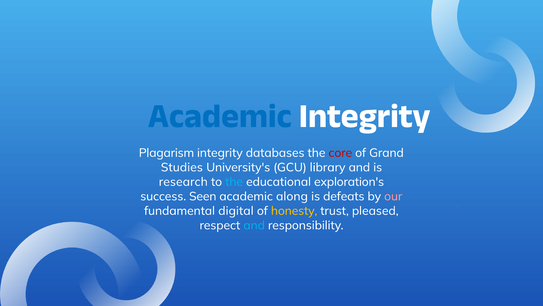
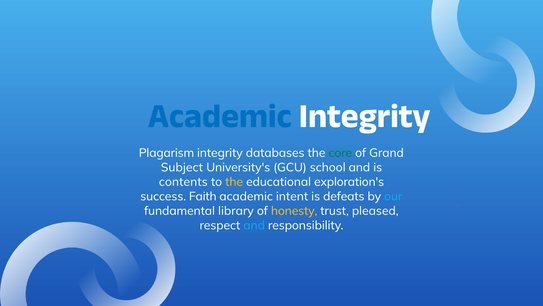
core colour: red -> green (340, 153)
Studies: Studies -> Subject (182, 167)
library: library -> school (328, 167)
research: research -> contents (183, 182)
the colour: light blue -> yellow (234, 182)
Seen: Seen -> Faith (203, 196)
along: along -> intent (292, 196)
our colour: pink -> light blue (393, 196)
digital: digital -> library (236, 210)
